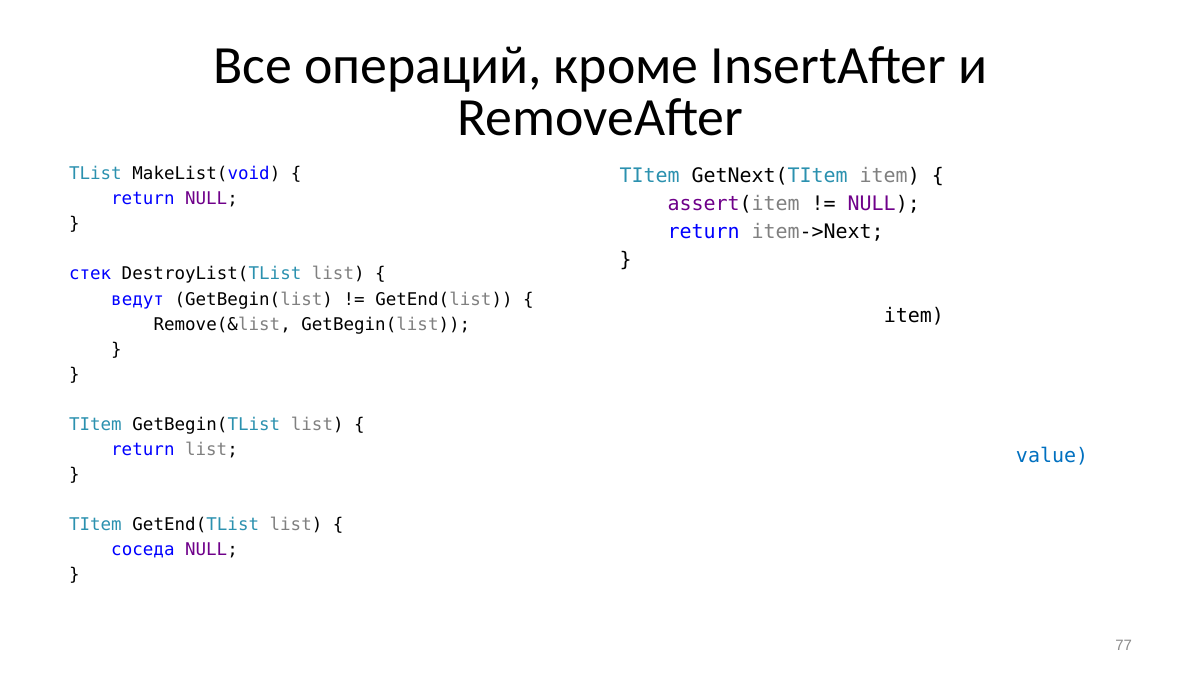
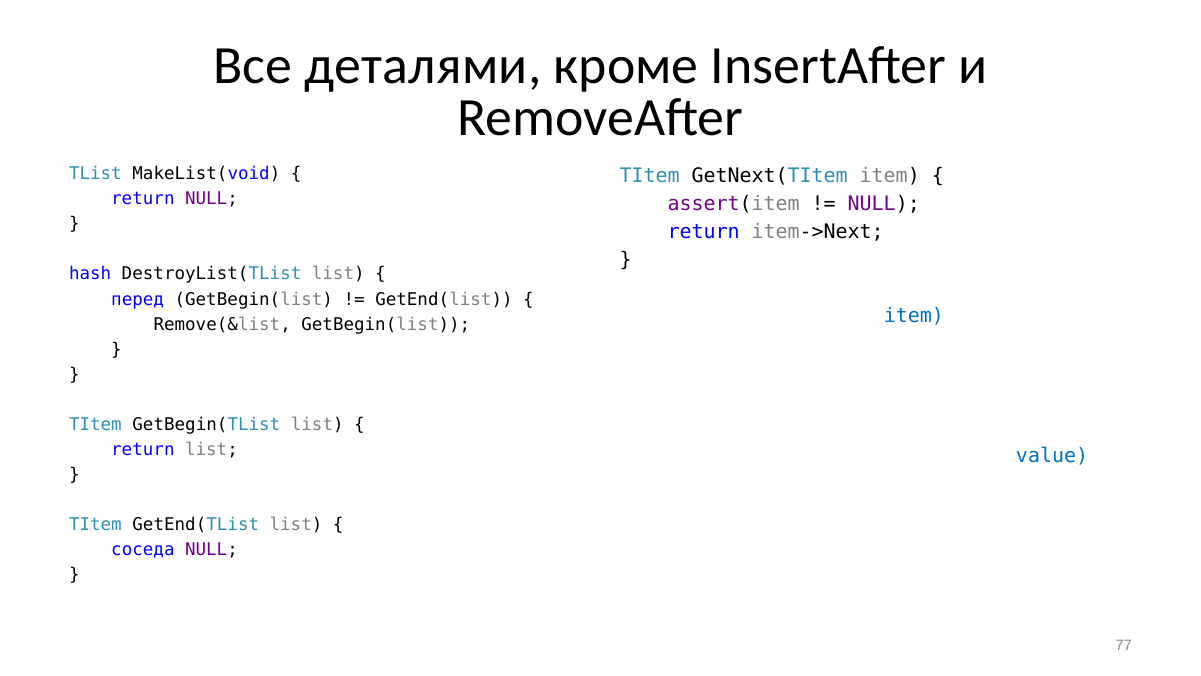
операций: операций -> деталями (423, 66)
стек: стек -> hash (90, 274)
ведут: ведут -> перед (138, 299)
item colour: black -> blue (914, 315)
